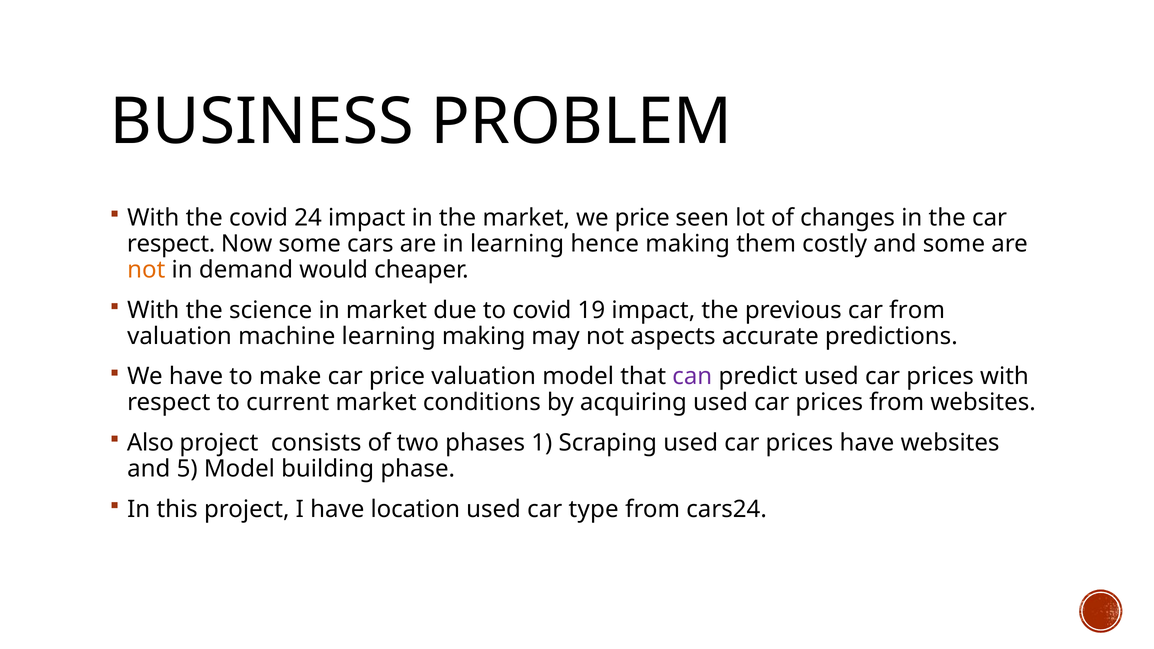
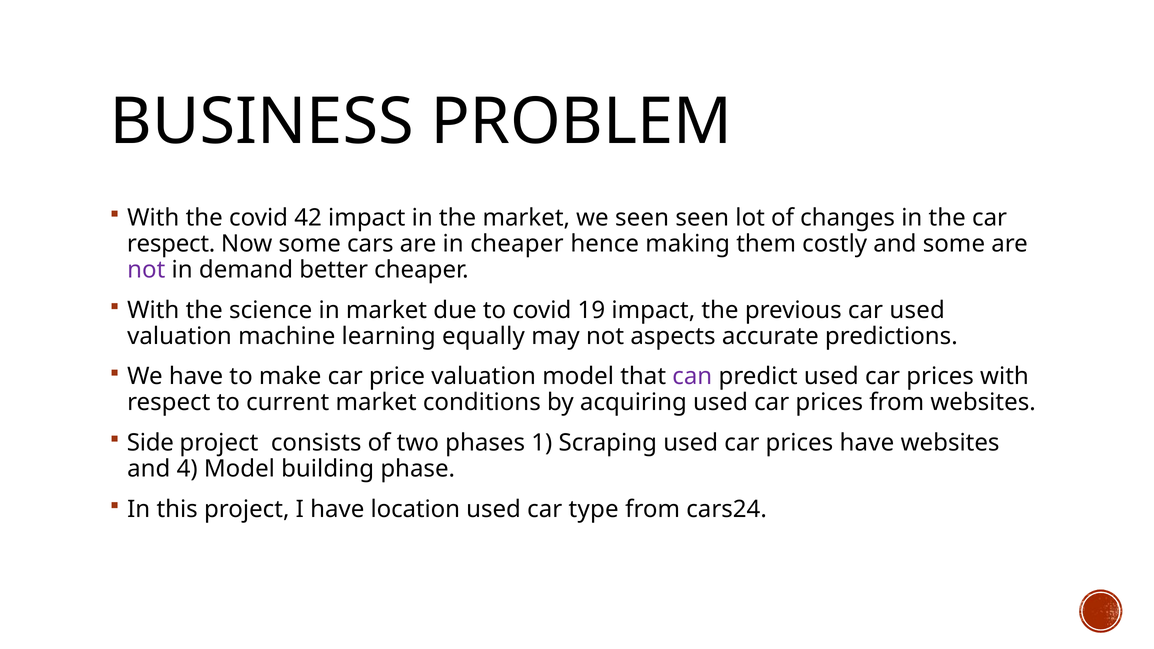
24: 24 -> 42 (308, 218)
we price: price -> seen (642, 218)
in learning: learning -> cheaper (517, 244)
not colour: orange -> purple (146, 270)
would: would -> better (334, 270)
car from: from -> used (917, 310)
learning making: making -> equally (483, 336)
Also: Also -> Side (150, 443)
5: 5 -> 4 (187, 469)
